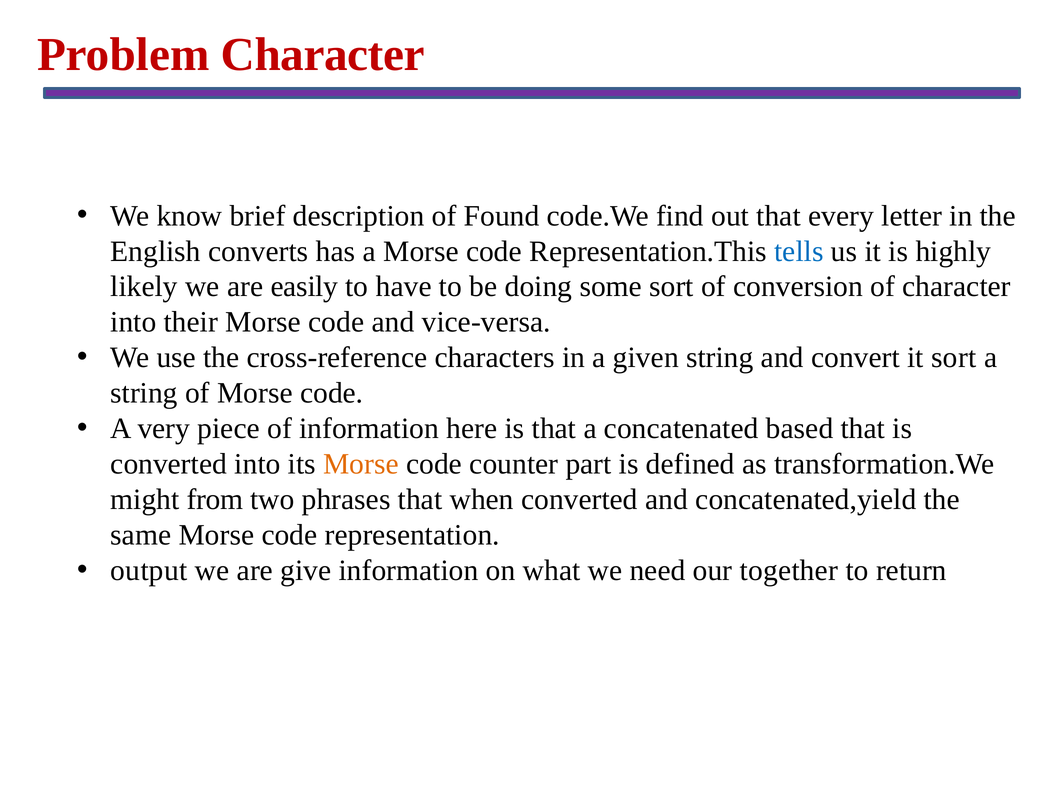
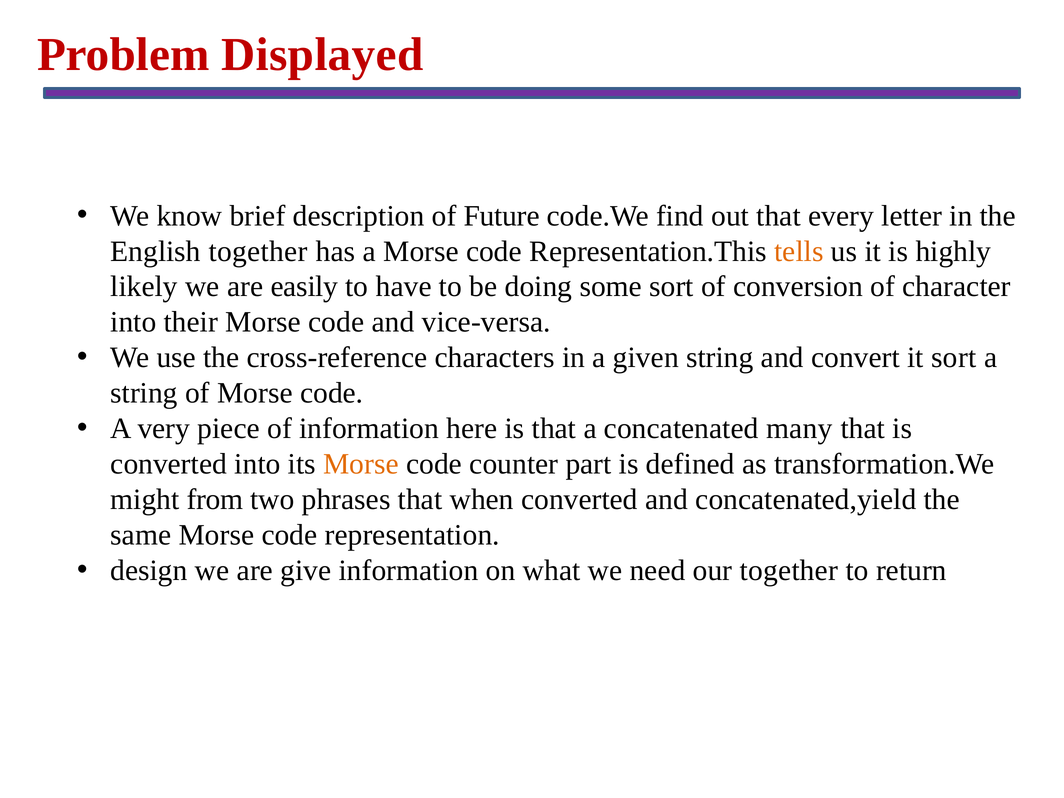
Problem Character: Character -> Displayed (322, 55)
Found: Found -> Future (502, 216)
English converts: converts -> together (258, 251)
tells colour: blue -> orange (799, 251)
based: based -> many (799, 429)
output: output -> design (149, 571)
